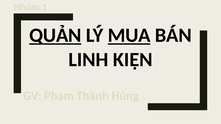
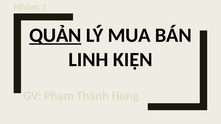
MUA underline: present -> none (129, 35)
